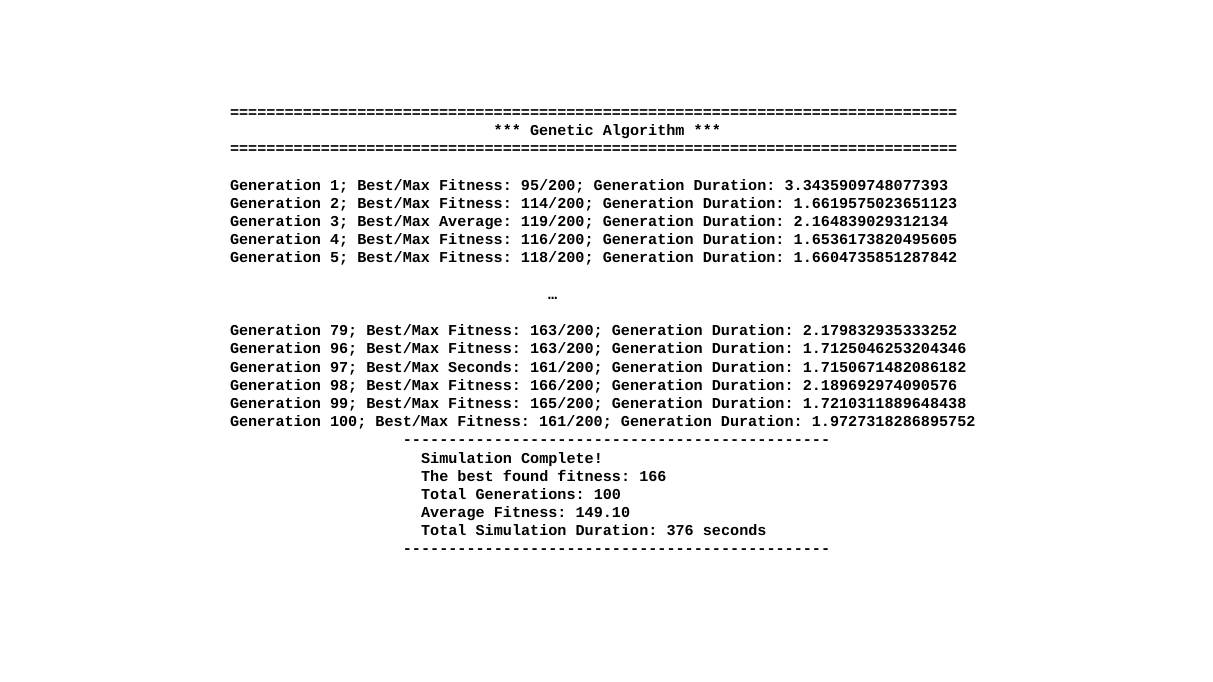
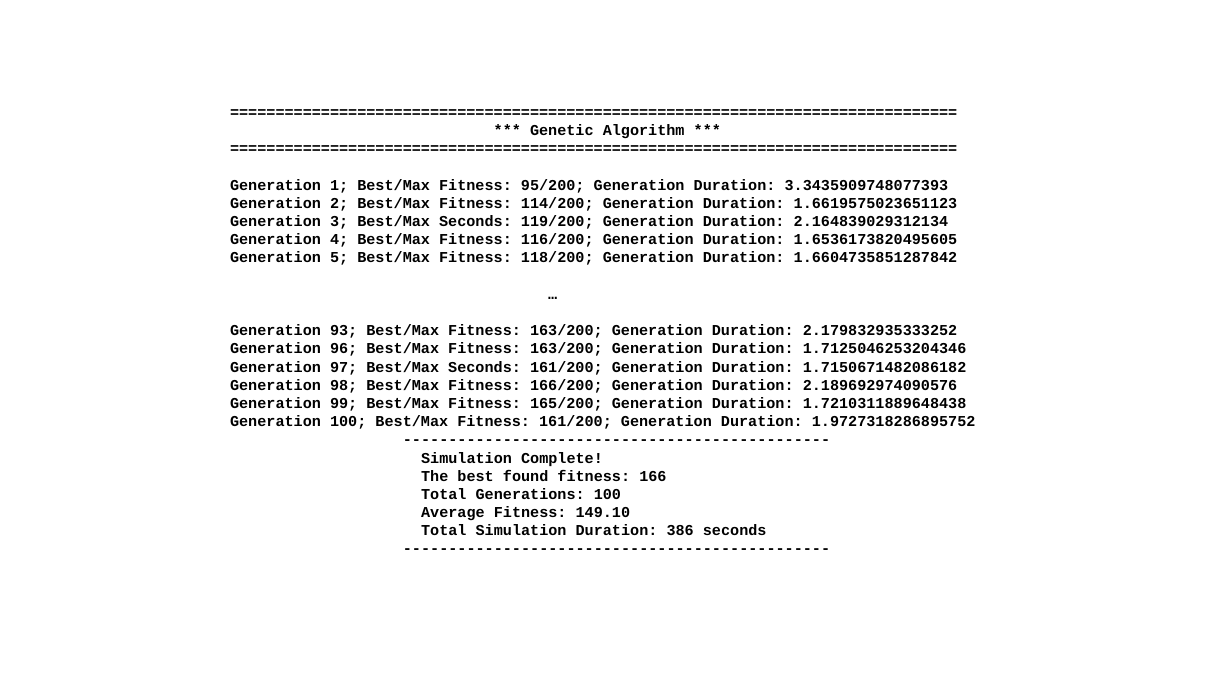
3 Best/Max Average: Average -> Seconds (475, 222)
79: 79 -> 93 (344, 331)
376: 376 -> 386 (680, 531)
